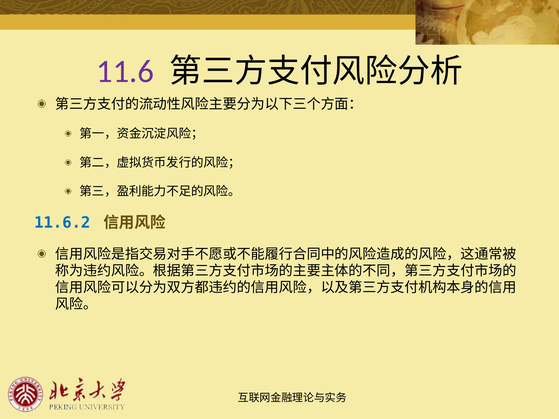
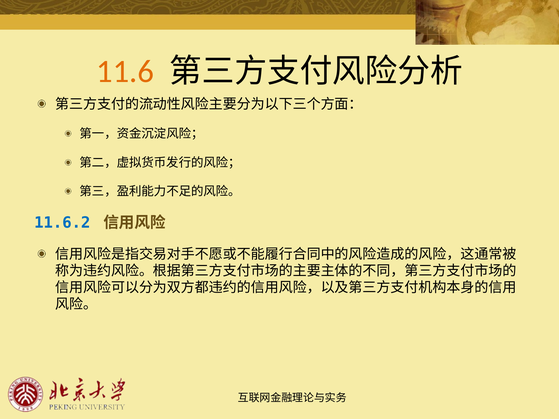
11.6 colour: purple -> orange (125, 71)
